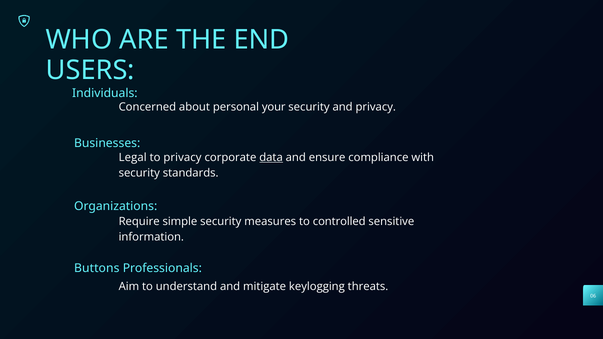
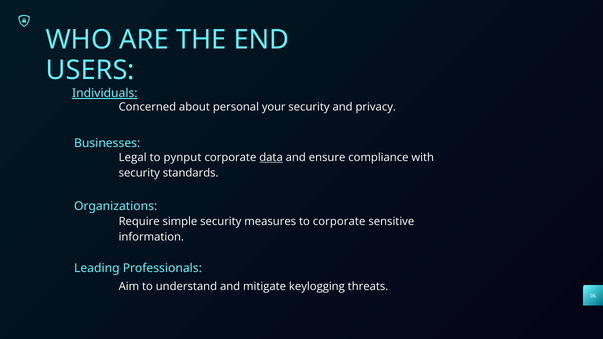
Individuals underline: none -> present (105, 93)
to privacy: privacy -> pynput (182, 157)
to controlled: controlled -> corporate (339, 221)
Buttons: Buttons -> Leading (97, 268)
